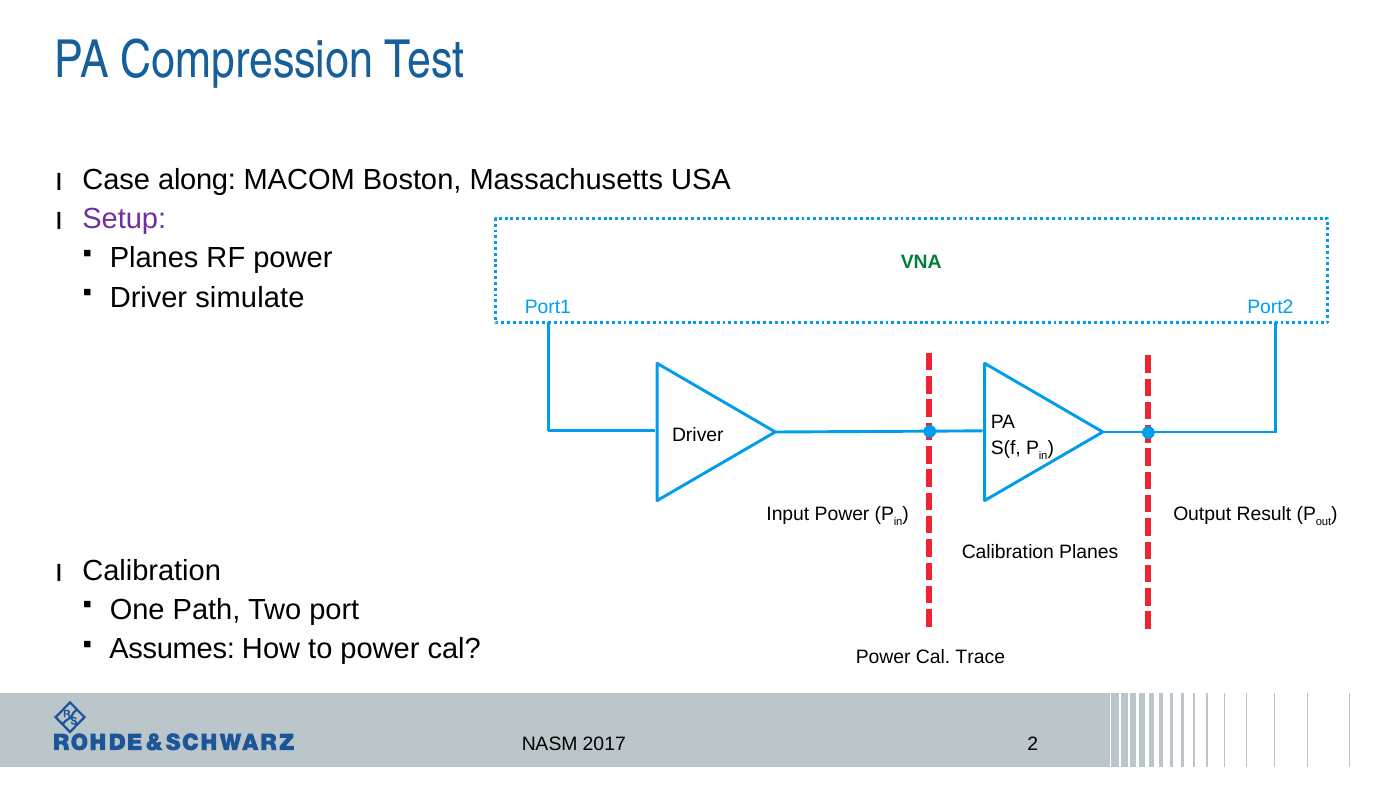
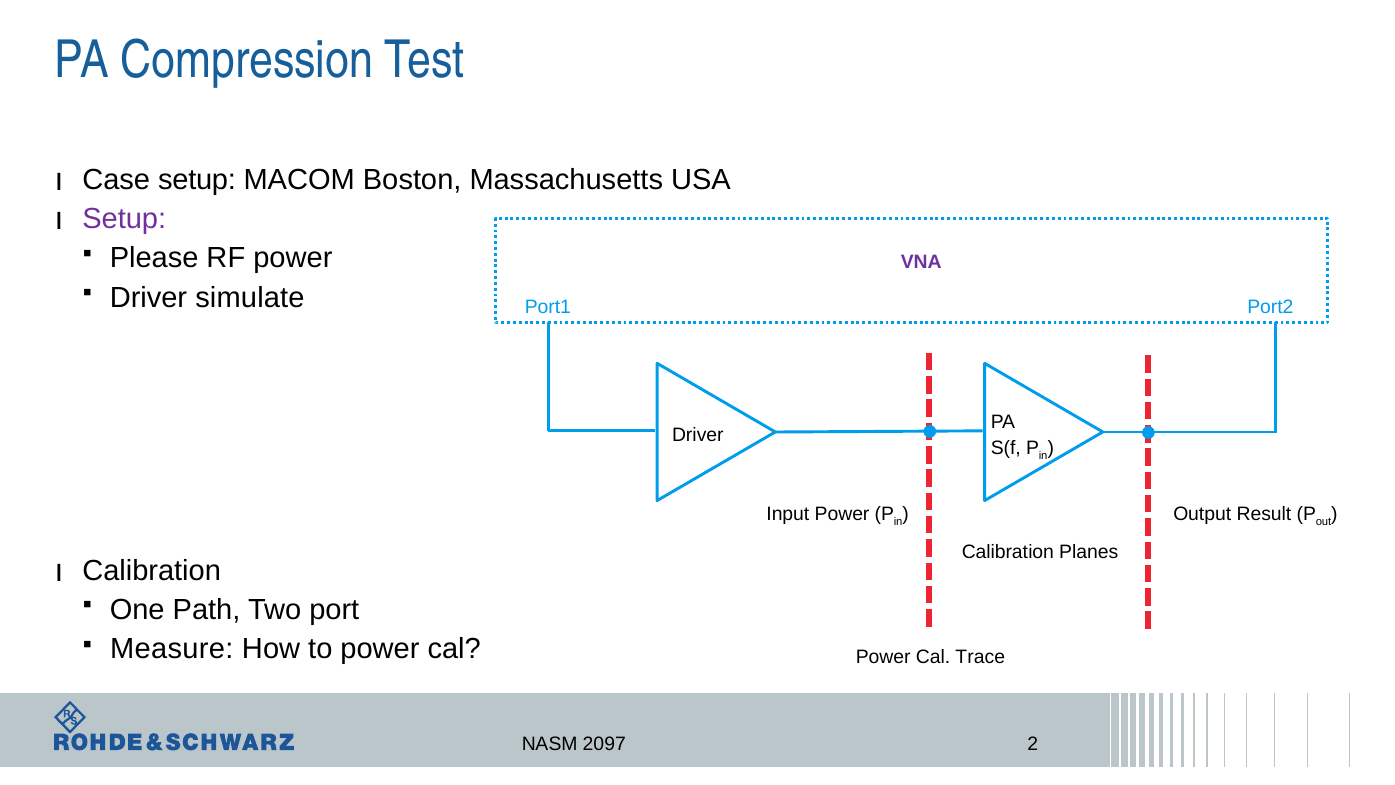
Case along: along -> setup (197, 180)
Planes: Planes -> Please (154, 258)
VNA colour: green -> purple (921, 262)
Assumes: Assumes -> Measure (172, 649)
2017: 2017 -> 2097 (604, 744)
